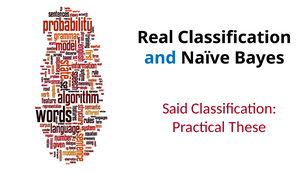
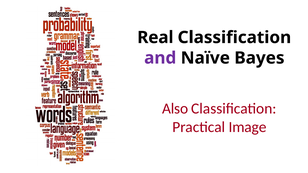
and colour: blue -> purple (160, 58)
Said: Said -> Also (175, 109)
These: These -> Image (248, 127)
